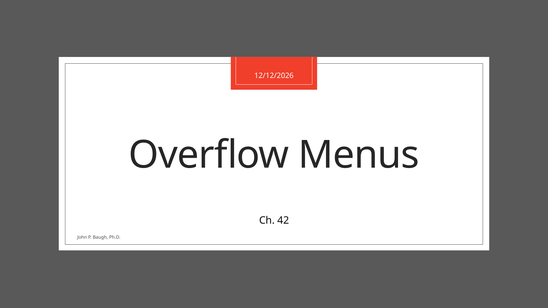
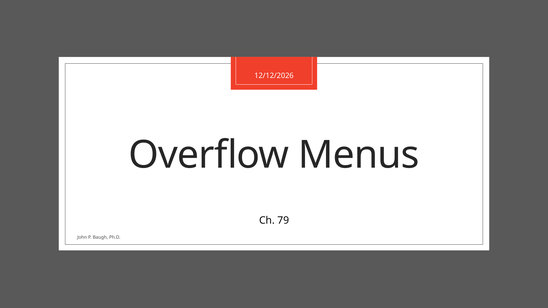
42: 42 -> 79 (283, 221)
